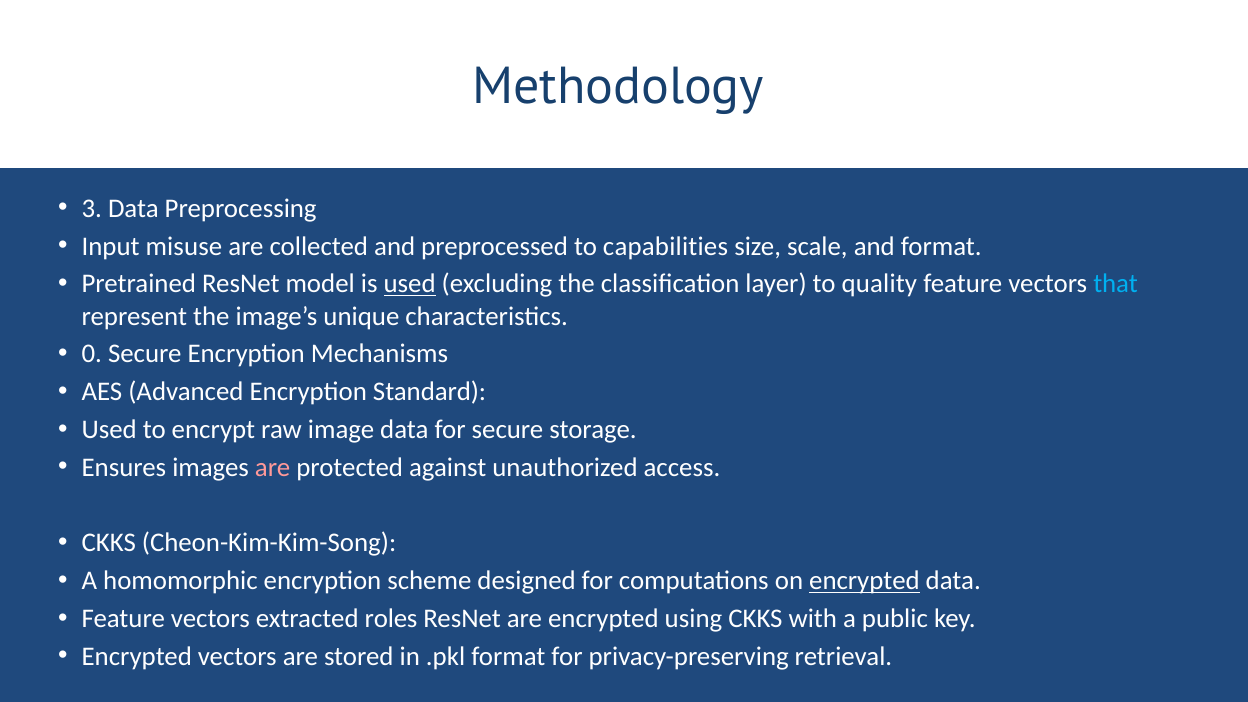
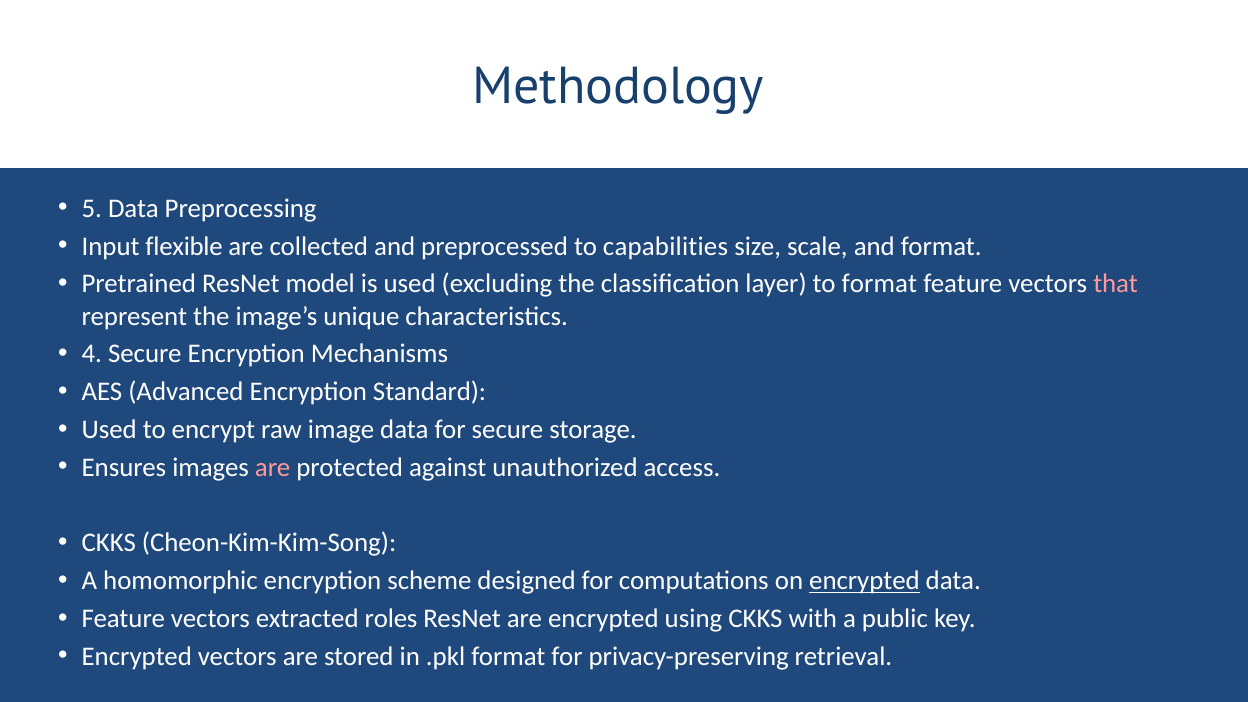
3: 3 -> 5 (92, 208)
misuse: misuse -> flexible (184, 246)
used underline: present -> none (410, 284)
to quality: quality -> format (879, 284)
that colour: light blue -> pink (1116, 284)
0: 0 -> 4 (92, 354)
